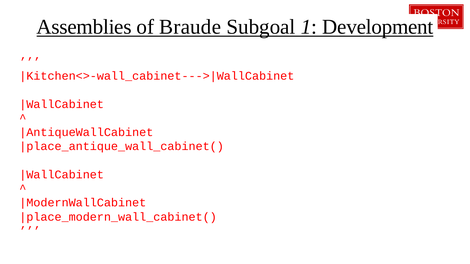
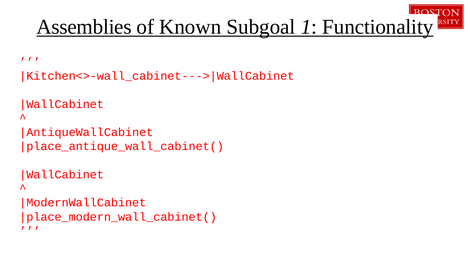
Braude: Braude -> Known (190, 27)
Development: Development -> Functionality (378, 27)
